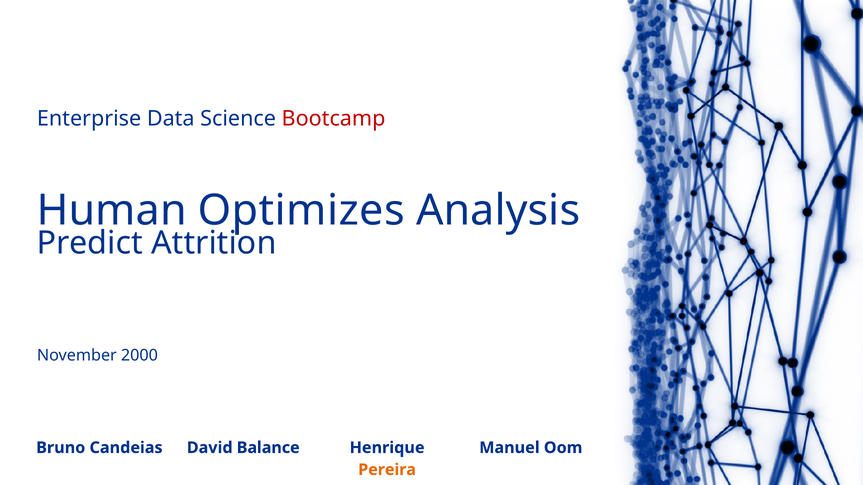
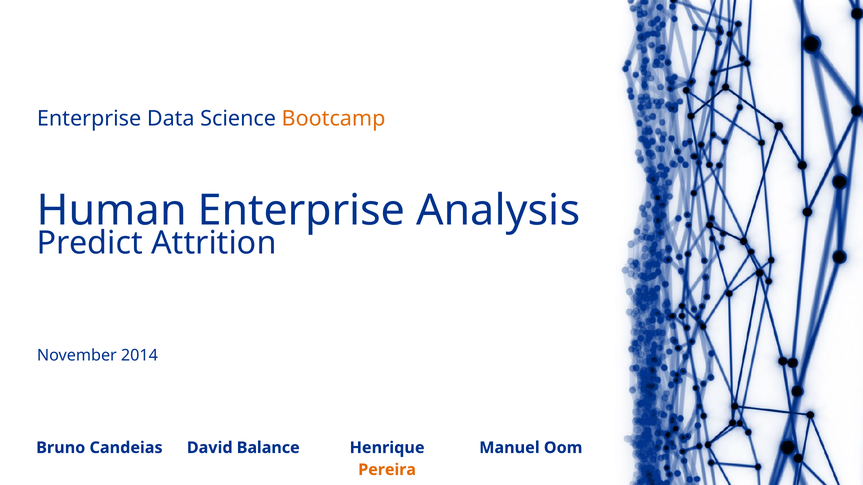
Bootcamp colour: red -> orange (334, 119)
Human Optimizes: Optimizes -> Enterprise (302, 211)
2000: 2000 -> 2014 (139, 356)
